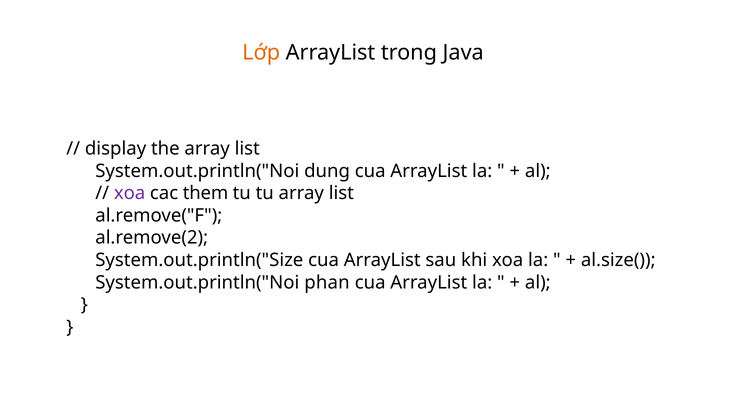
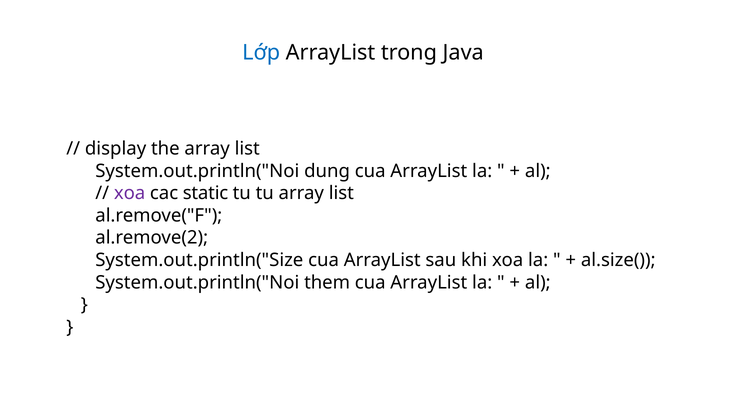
Lớp colour: orange -> blue (261, 53)
them: them -> static (206, 193)
phan: phan -> them (327, 282)
